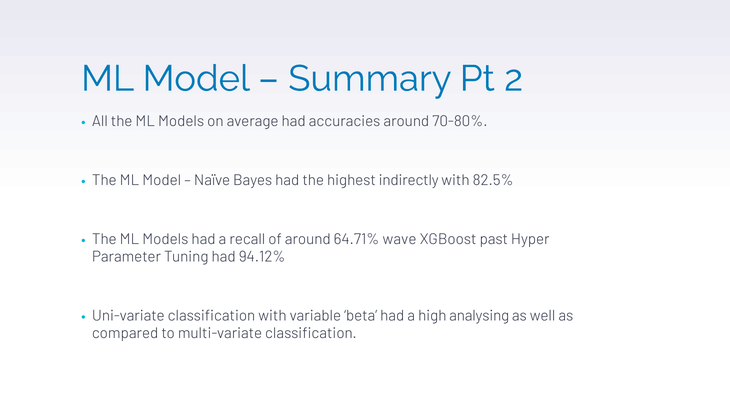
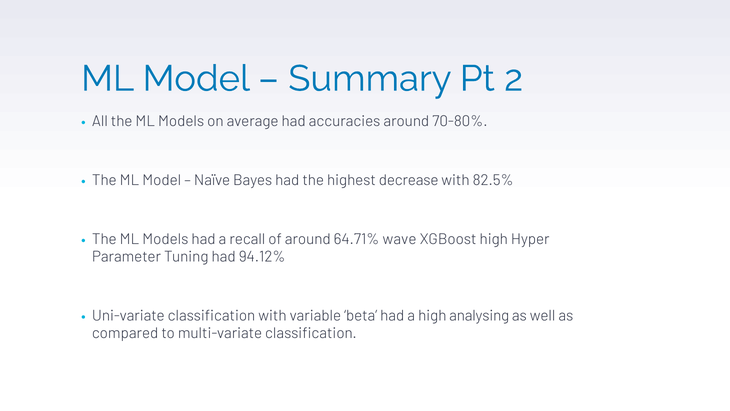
indirectly: indirectly -> decrease (409, 180)
XGBoost past: past -> high (494, 239)
